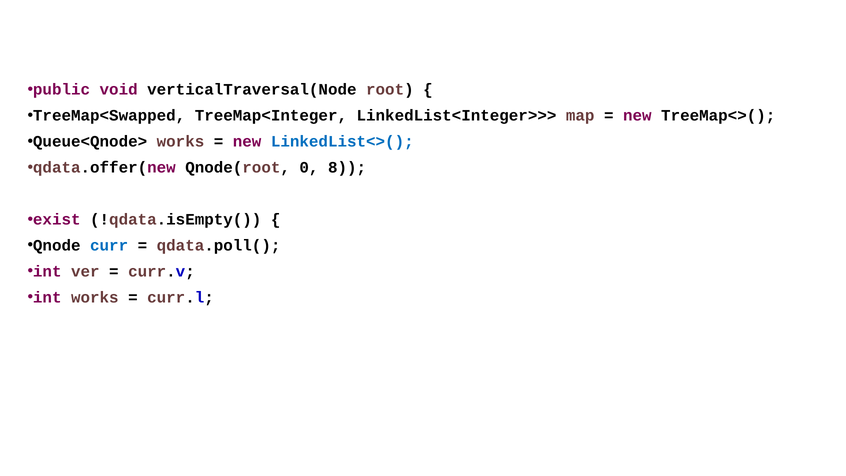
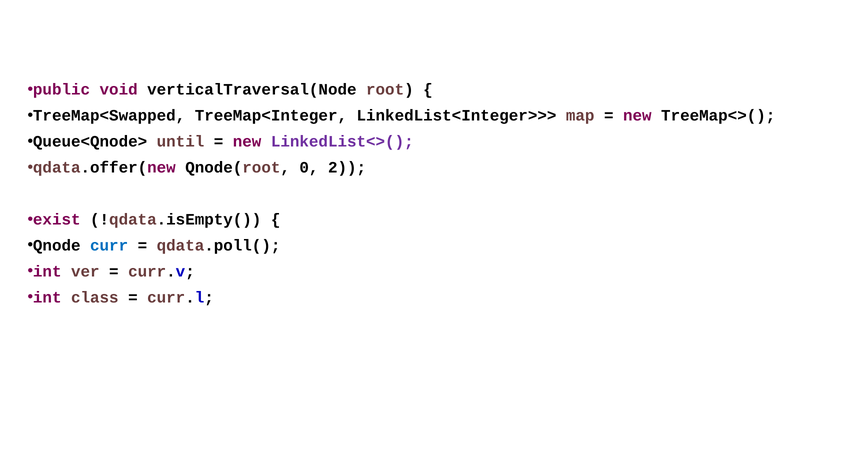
Queue<Qnode> works: works -> until (180, 141)
LinkedList<>( colour: blue -> purple (342, 141)
8: 8 -> 2 (347, 167)
int works: works -> class (95, 297)
